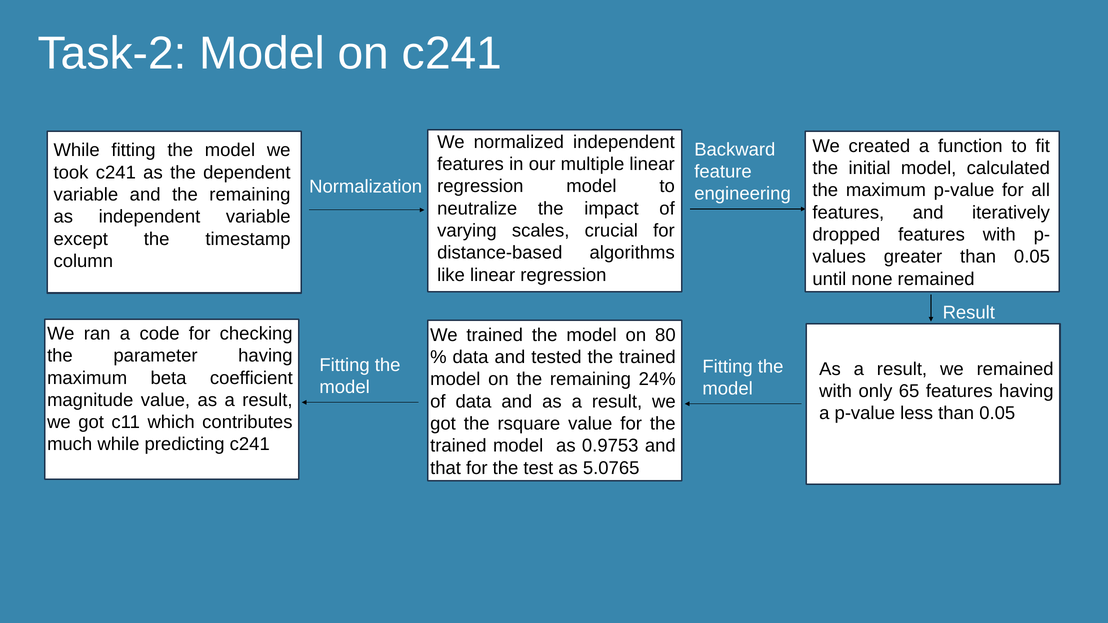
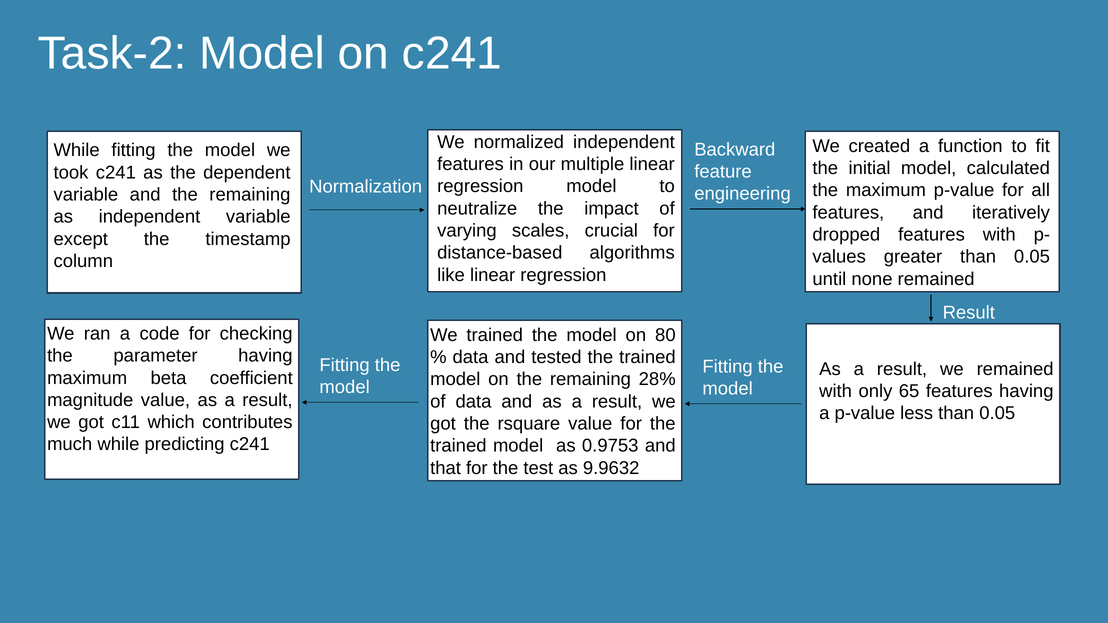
24%: 24% -> 28% (657, 380)
5.0765: 5.0765 -> 9.9632 (611, 468)
